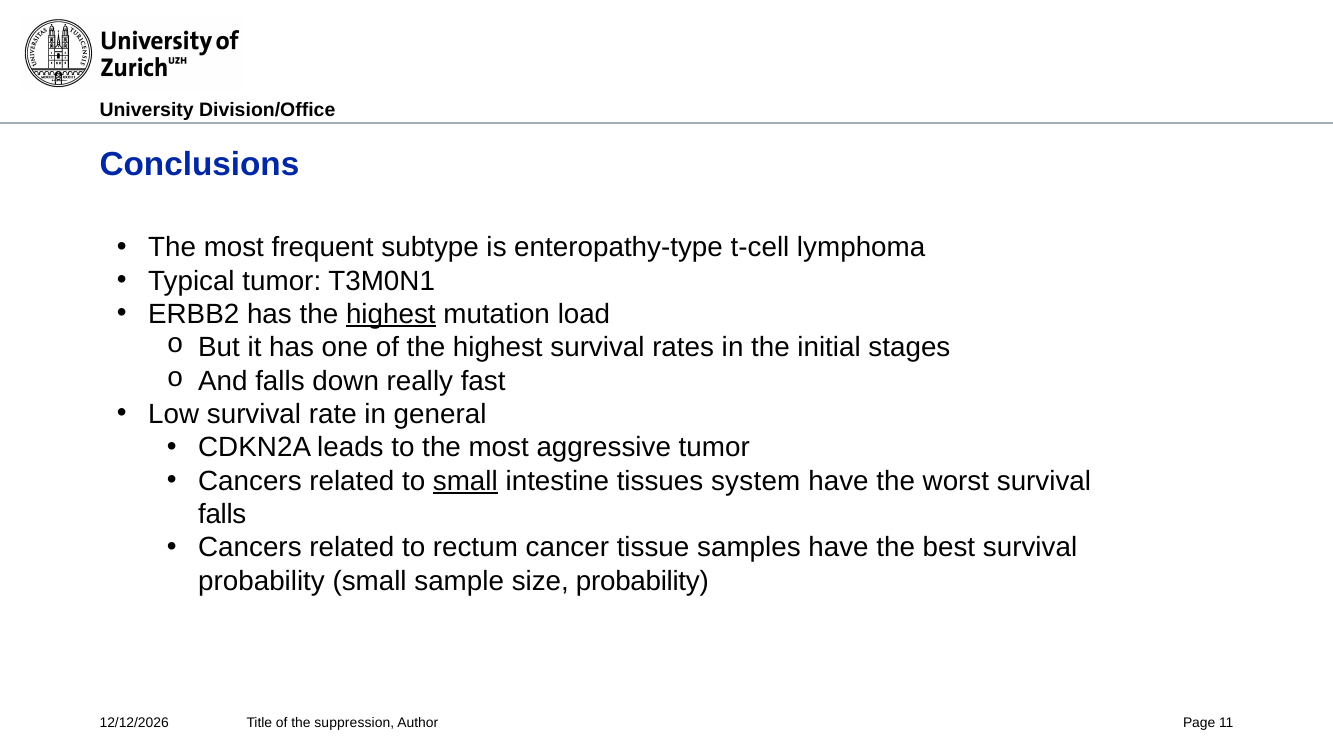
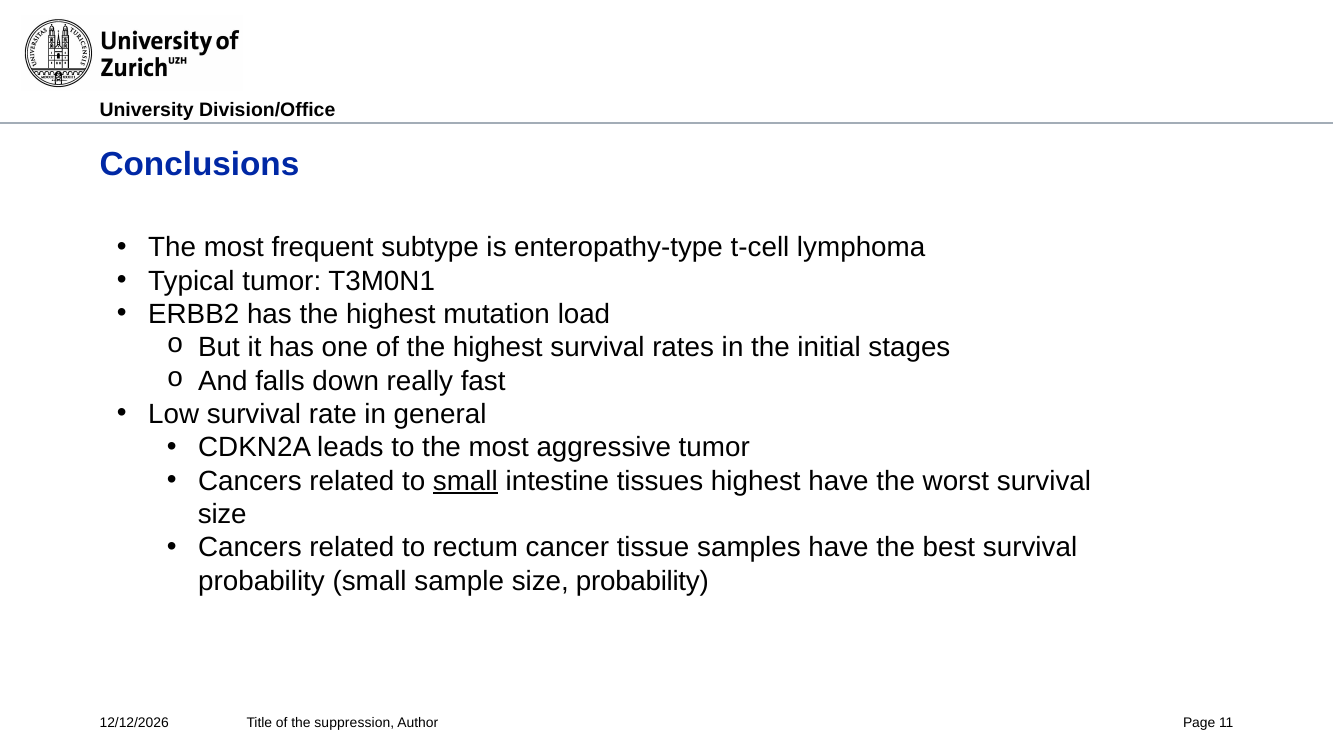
highest underline: present -> none (391, 314)
tissues system: system -> highest (756, 481)
falls: falls -> size (222, 514)
